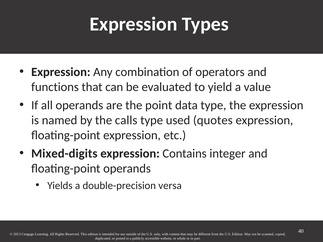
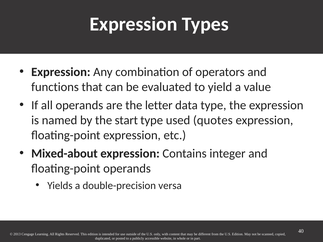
point: point -> letter (159, 105)
calls: calls -> start (126, 120)
Mixed-digits: Mixed-digits -> Mixed-about (64, 154)
